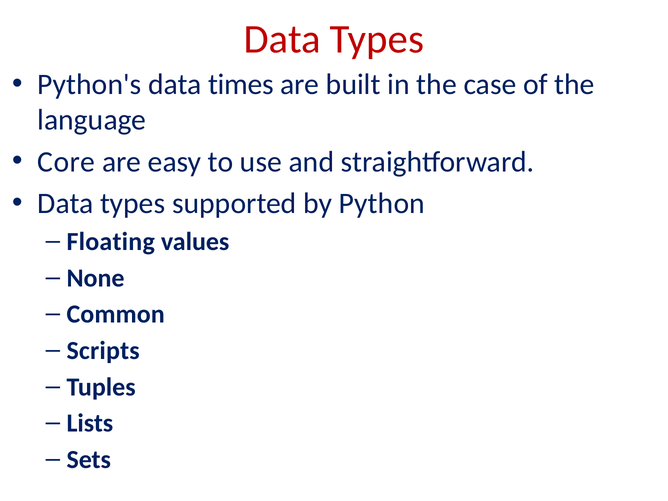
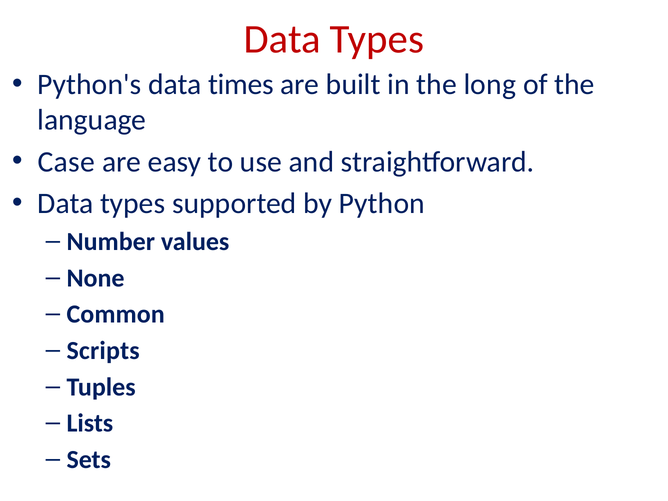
case: case -> long (490, 84)
Core: Core -> Case (66, 162)
Floating: Floating -> Number (111, 242)
